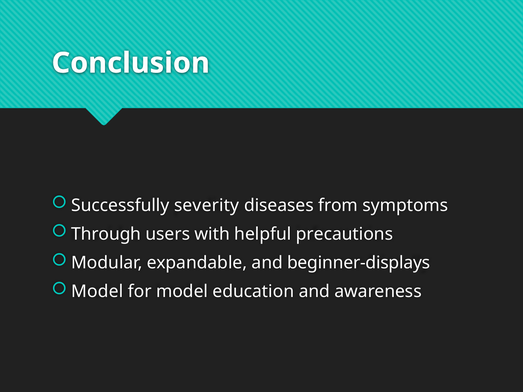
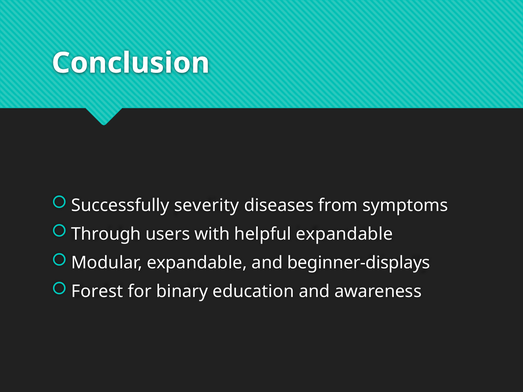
helpful precautions: precautions -> expandable (344, 234)
Model: Model -> Forest (97, 292)
for model: model -> binary (182, 292)
